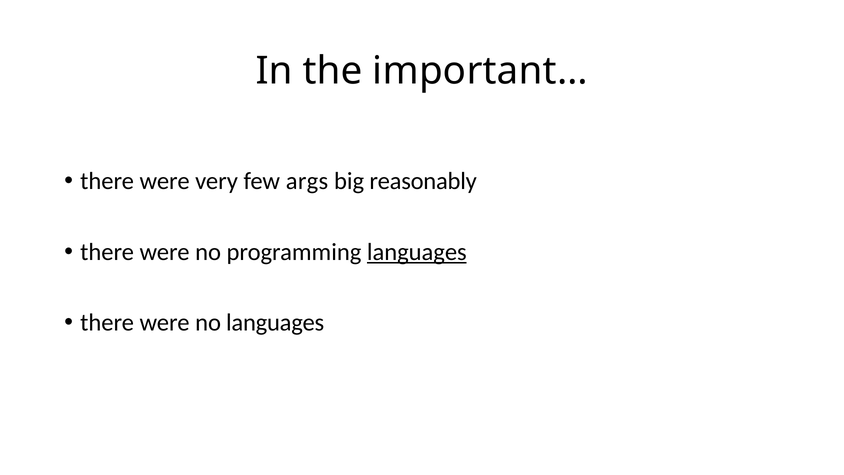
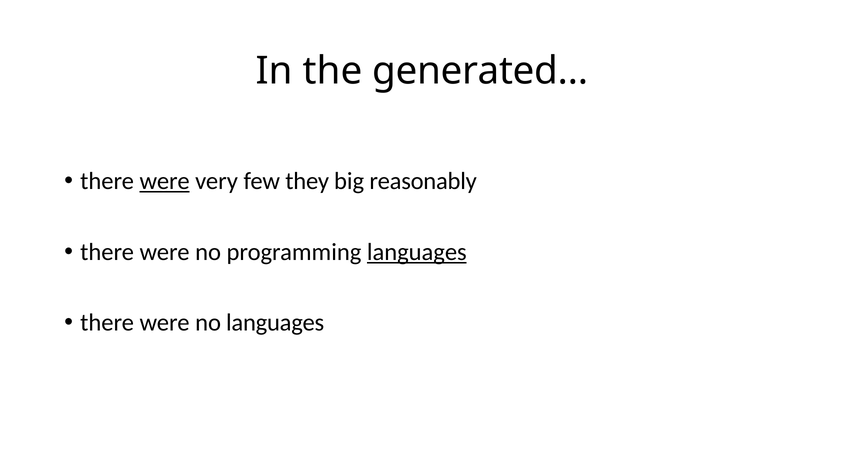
important…: important… -> generated… (480, 71)
were underline: none -> present (165, 181)
args: args -> they (307, 181)
